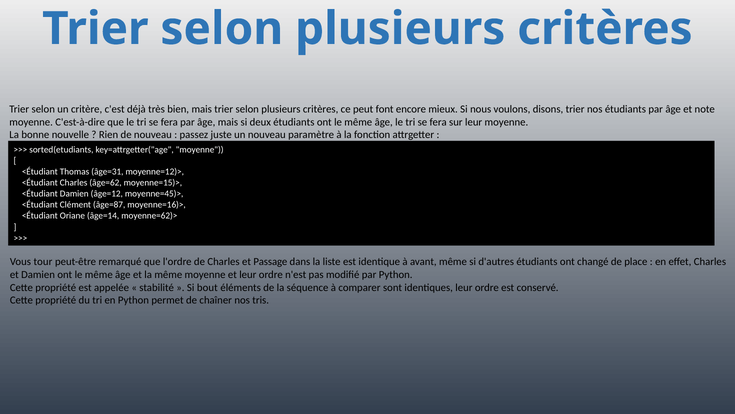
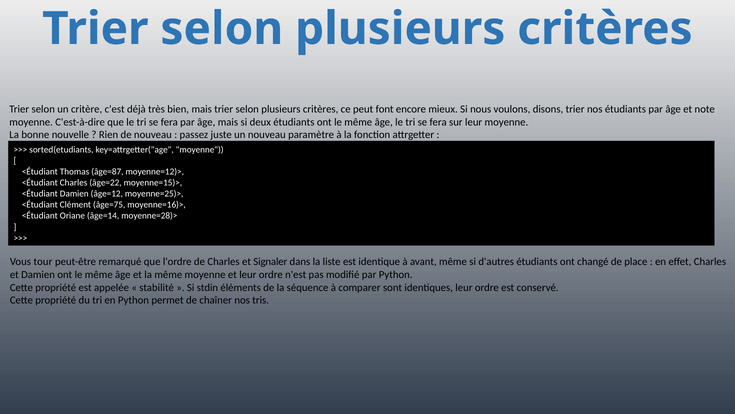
âge=31: âge=31 -> âge=87 (107, 172)
âge=62: âge=62 -> âge=22 (106, 183)
moyenne=45)>: moyenne=45)> -> moyenne=25)> (154, 194)
âge=87: âge=87 -> âge=75 (109, 205)
moyenne=62)>: moyenne=62)> -> moyenne=28)> (149, 216)
Passage: Passage -> Signaler (270, 261)
bout: bout -> stdin (207, 287)
